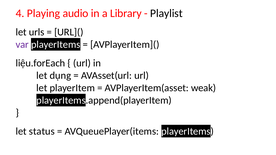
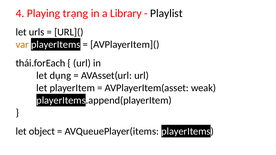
audio: audio -> trạng (75, 13)
var colour: purple -> orange (22, 44)
liệu.forEach: liệu.forEach -> thái.forEach (40, 63)
status: status -> object (42, 131)
